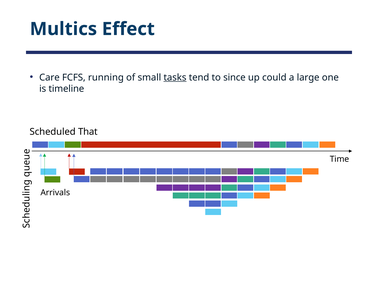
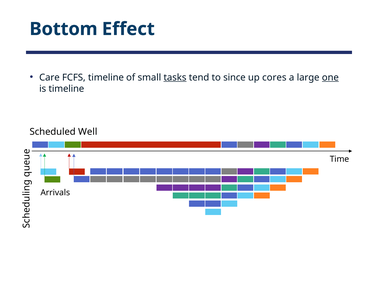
Multics: Multics -> Bottom (64, 29)
FCFS running: running -> timeline (106, 78)
could: could -> cores (274, 78)
one underline: none -> present (330, 78)
That: That -> Well (88, 132)
